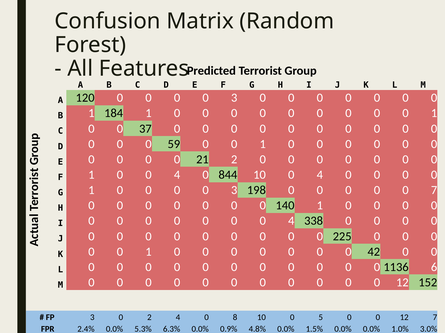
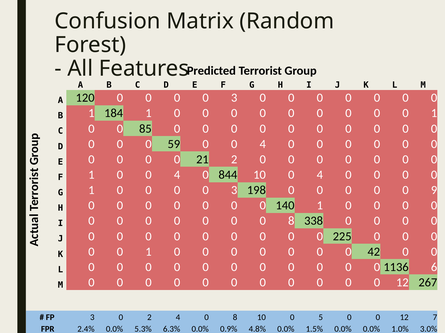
37: 37 -> 85 (145, 129)
59 0 0 1: 1 -> 4 (263, 144)
0 7: 7 -> 9 (434, 191)
0 0 0 4: 4 -> 8 (291, 221)
152: 152 -> 267 (428, 283)
